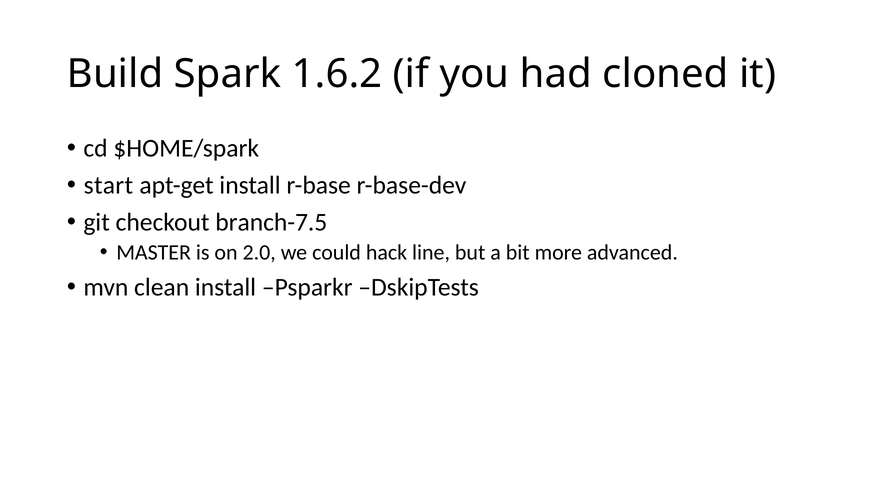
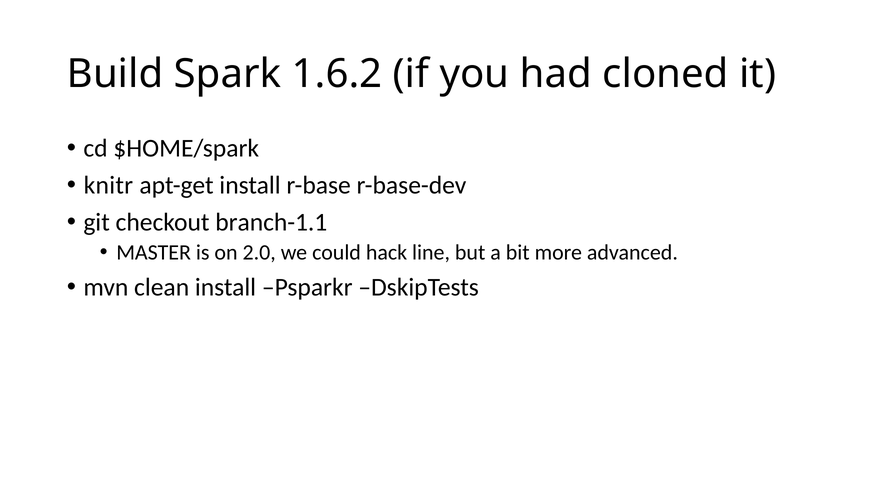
start: start -> knitr (108, 185)
branch-7.5: branch-7.5 -> branch-1.1 (271, 222)
